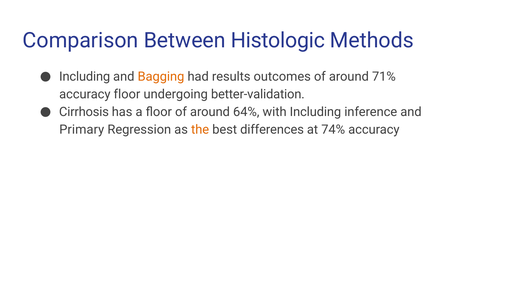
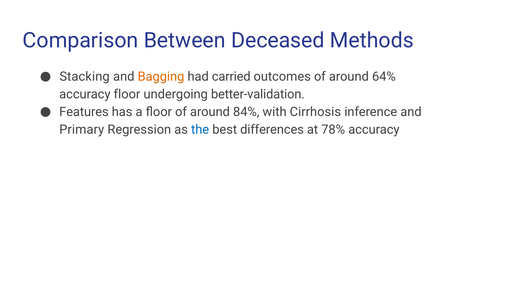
Histologic: Histologic -> Deceased (278, 40)
Including: Including -> Stacking (85, 77)
results: results -> carried (231, 77)
71%: 71% -> 64% (384, 77)
Cirrhosis: Cirrhosis -> Features (84, 112)
64%: 64% -> 84% (246, 112)
with Including: Including -> Cirrhosis (315, 112)
the colour: orange -> blue (200, 130)
74%: 74% -> 78% (333, 130)
